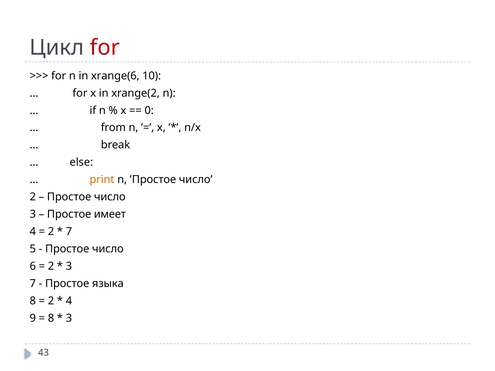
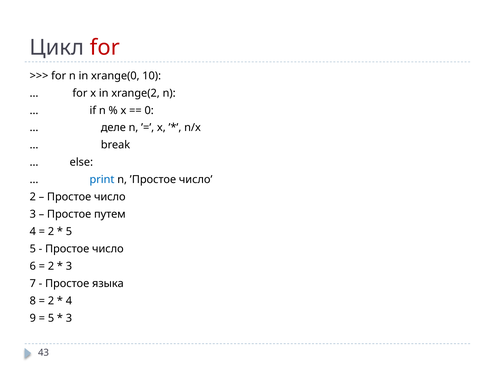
xrange(6: xrange(6 -> xrange(0 (115, 76)
from: from -> деле (113, 128)
print colour: orange -> blue (102, 180)
имеет: имеет -> путем (110, 214)
7: 7 -> 5 (69, 232)
8: 8 -> 5 (51, 318)
